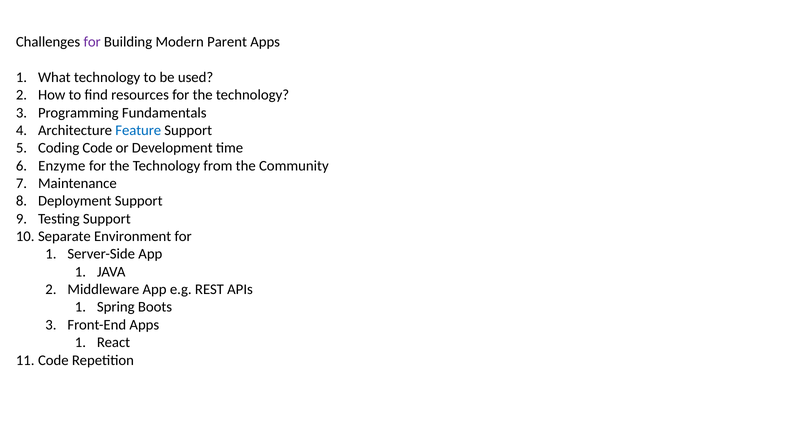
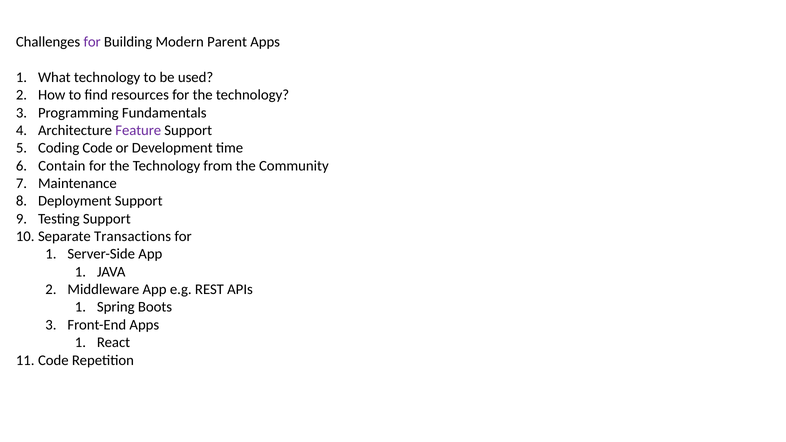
Feature colour: blue -> purple (138, 130)
Enzyme: Enzyme -> Contain (62, 166)
Environment: Environment -> Transactions (133, 236)
